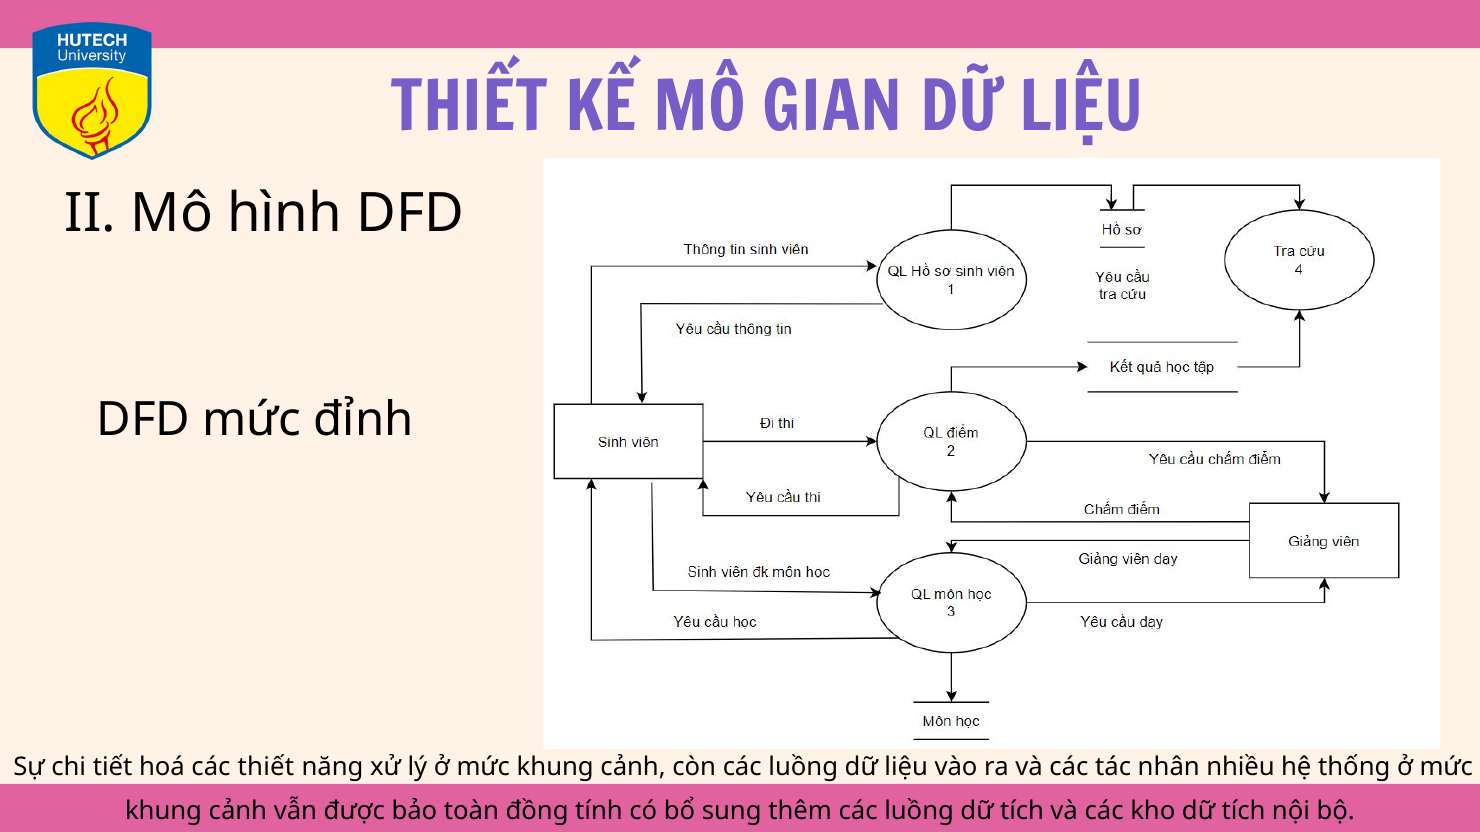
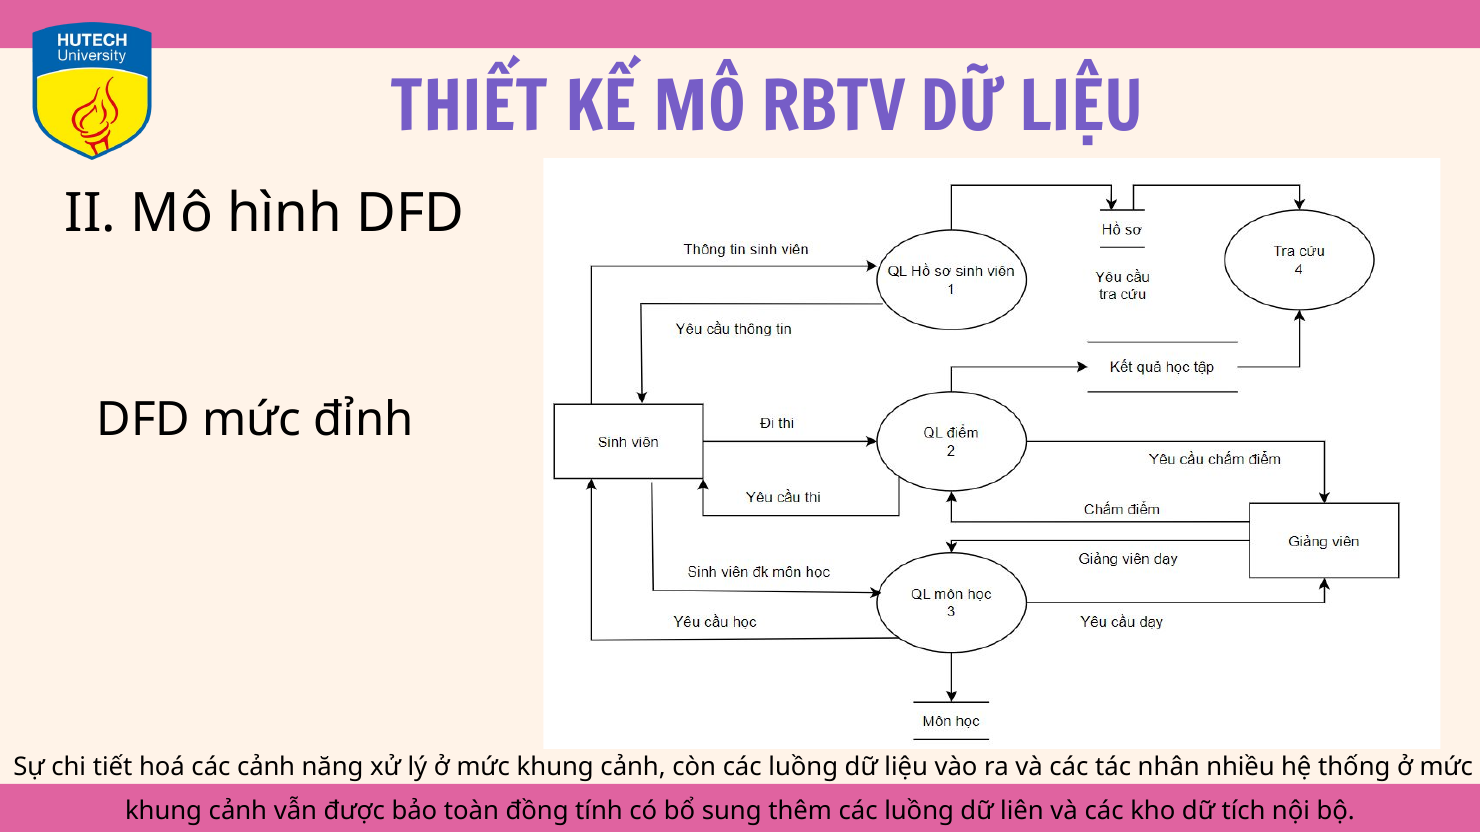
GIAN: GIAN -> RBTV (834, 108)
các thiết: thiết -> cảnh (266, 768)
luồng dữ tích: tích -> liên (1022, 811)
